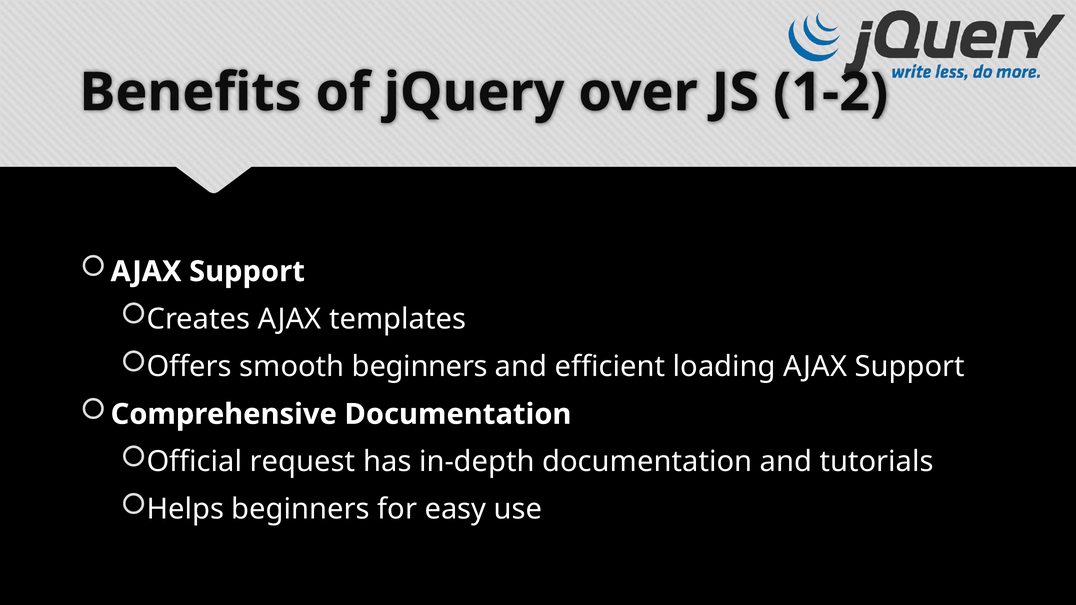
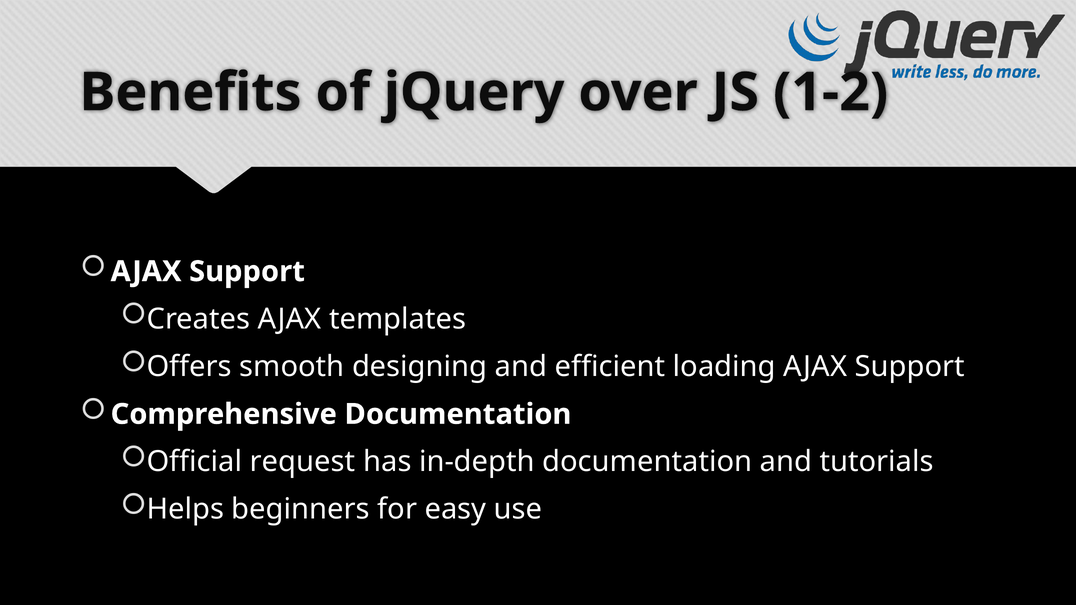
smooth beginners: beginners -> designing (420, 367)
